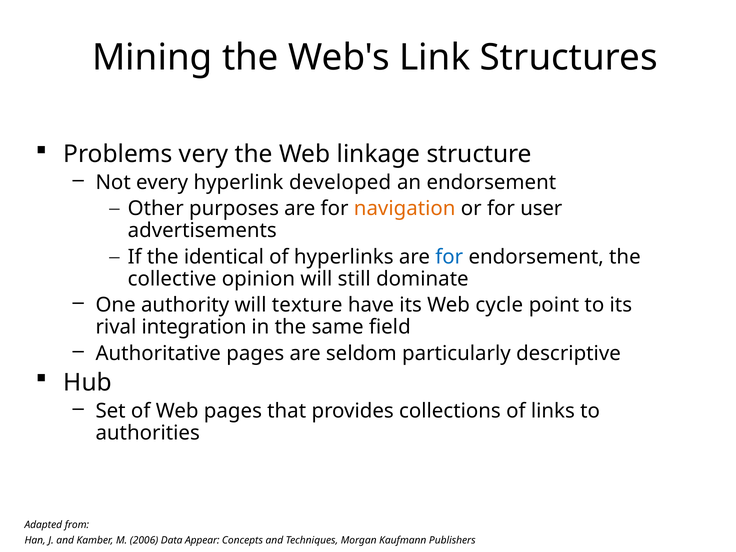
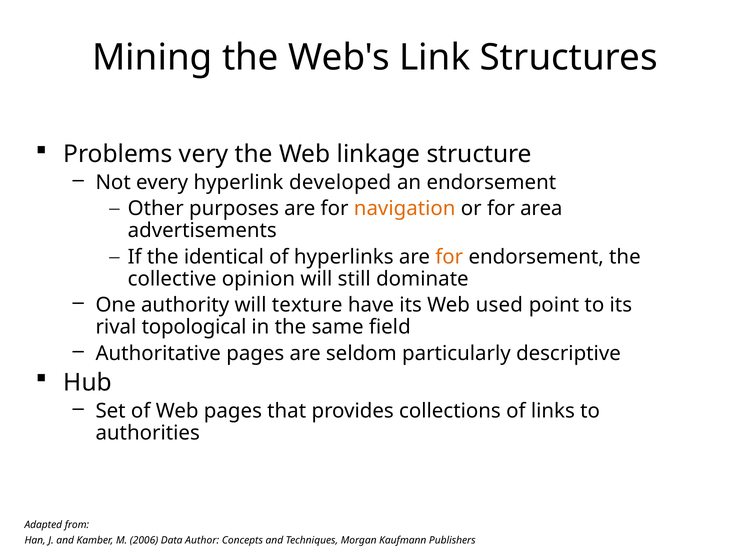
user: user -> area (541, 209)
for colour: blue -> orange (449, 257)
cycle: cycle -> used (499, 305)
integration: integration -> topological (194, 327)
Appear: Appear -> Author (202, 540)
